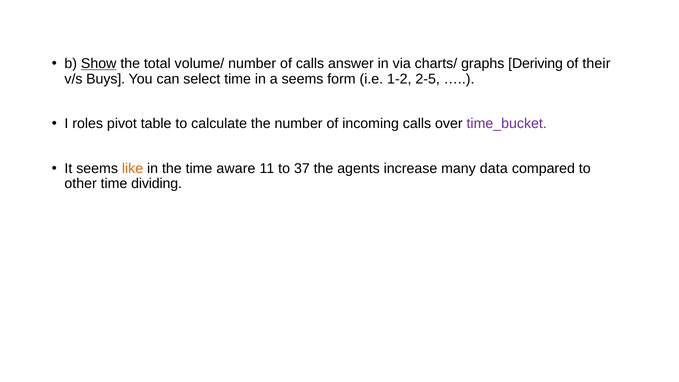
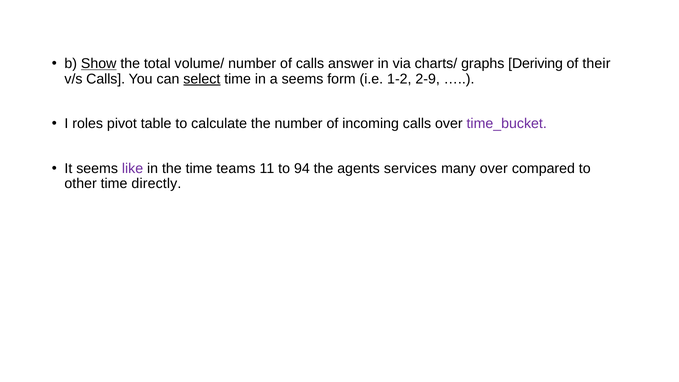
v/s Buys: Buys -> Calls (106, 79)
select underline: none -> present (202, 79)
2-5: 2-5 -> 2-9 (428, 79)
like colour: orange -> purple (133, 168)
aware: aware -> teams (236, 168)
37: 37 -> 94 (302, 168)
increase: increase -> services (410, 168)
many data: data -> over (494, 168)
dividing: dividing -> directly (156, 184)
